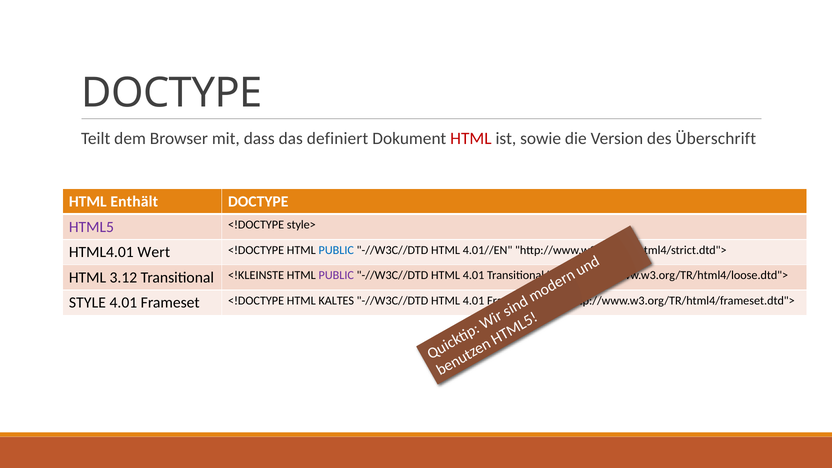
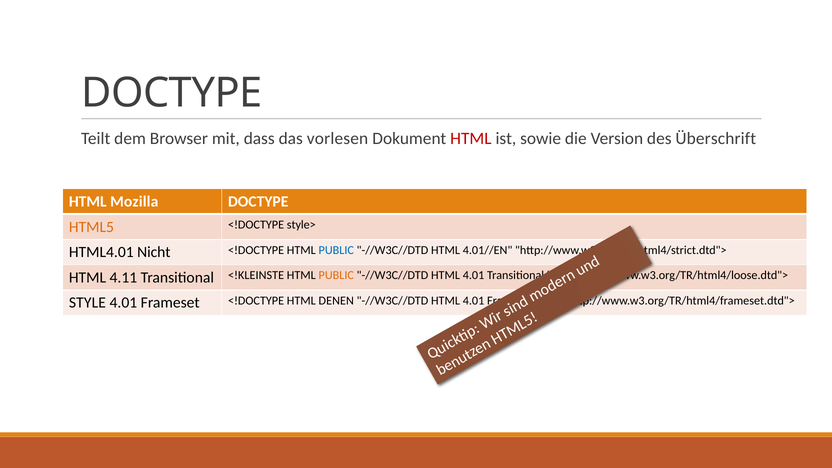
definiert: definiert -> vorlesen (338, 138)
Enthält: Enthält -> Mozilla (134, 202)
HTML5 colour: purple -> orange (91, 227)
Wert: Wert -> Nicht (154, 252)
3.12: 3.12 -> 4.11 (123, 278)
PUBLIC colour: purple -> orange (336, 275)
KALTES: KALTES -> DENEN (336, 301)
